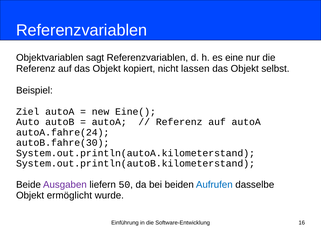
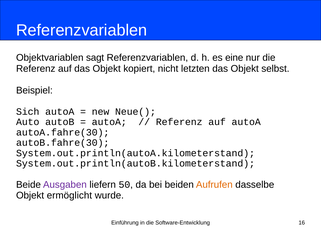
lassen: lassen -> letzten (195, 69)
Ziel: Ziel -> Sich (28, 111)
Eine(: Eine( -> Neue( (135, 111)
autoA.fahre(24: autoA.fahre(24 -> autoA.fahre(30 (63, 132)
Aufrufen colour: blue -> orange (214, 184)
